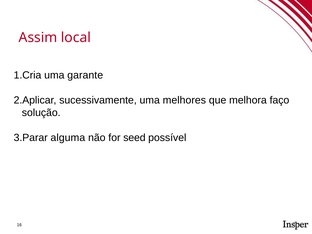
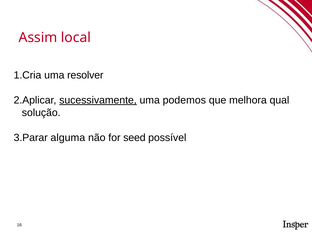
garante: garante -> resolver (85, 75)
sucessivamente underline: none -> present (98, 100)
melhores: melhores -> podemos (184, 100)
faço: faço -> qual (279, 100)
